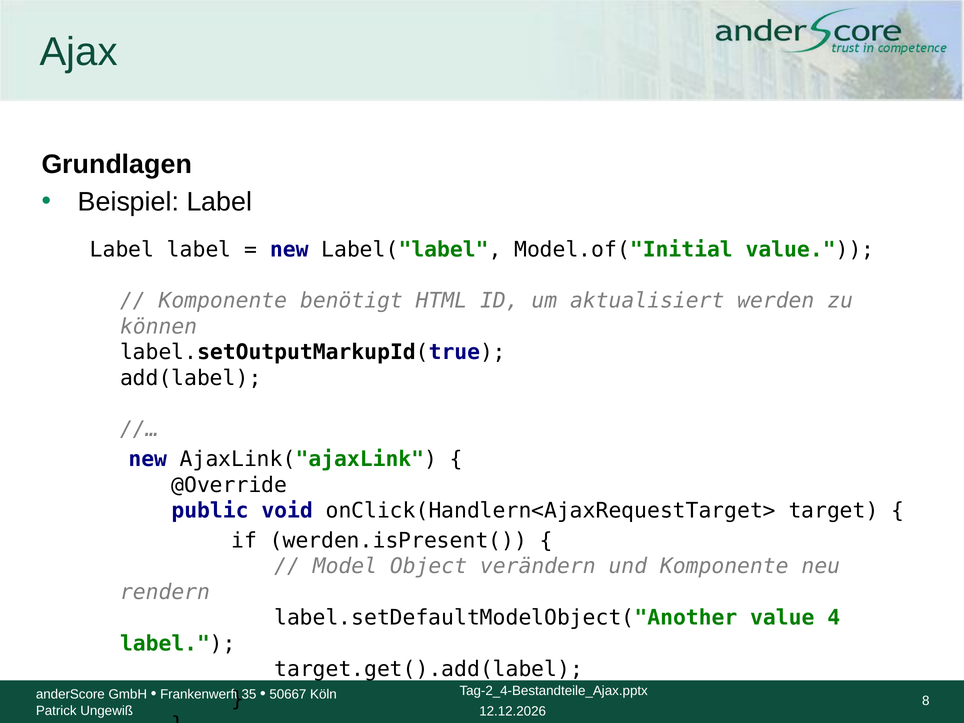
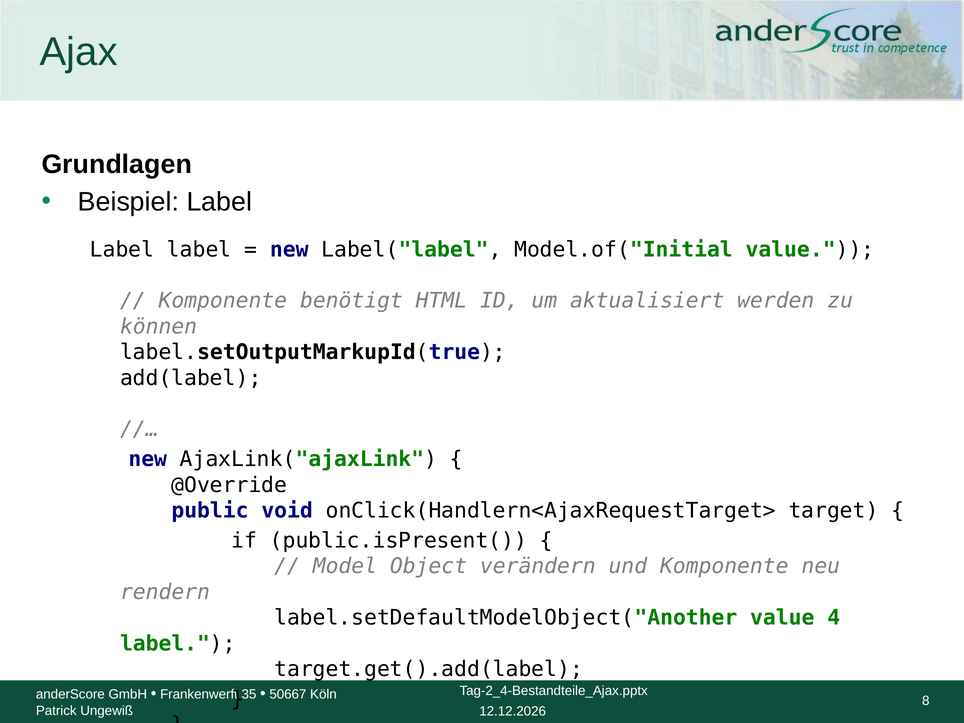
werden.isPresent(: werden.isPresent( -> public.isPresent( (398, 541)
